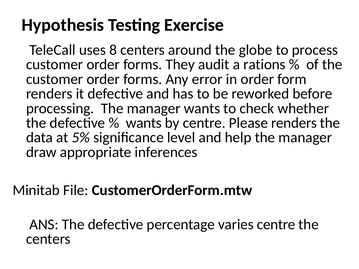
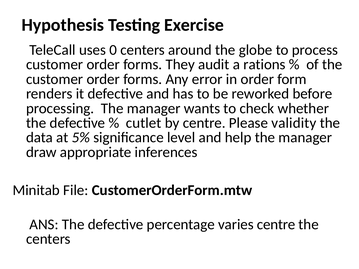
8: 8 -> 0 (113, 50)
wants: wants -> cutlet (144, 123)
Please renders: renders -> validity (294, 123)
